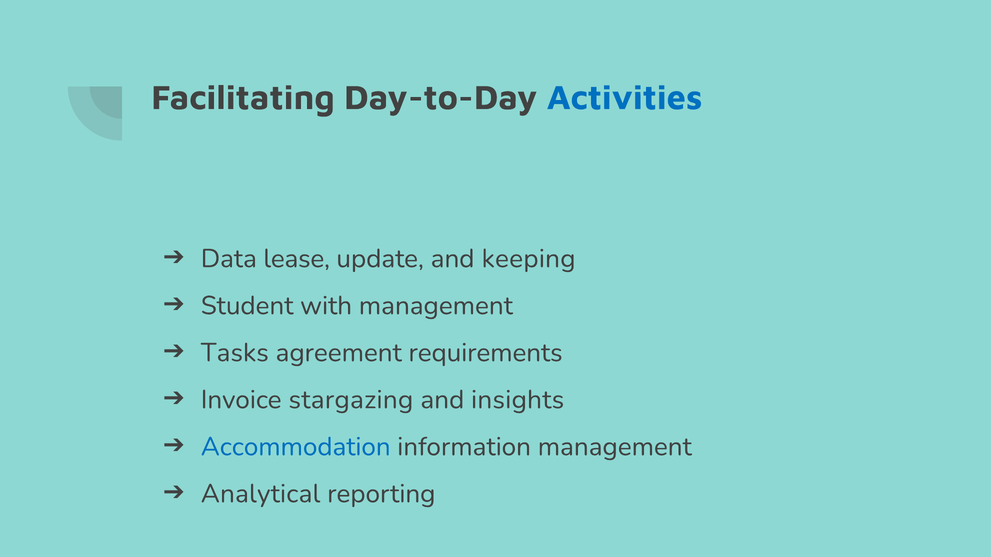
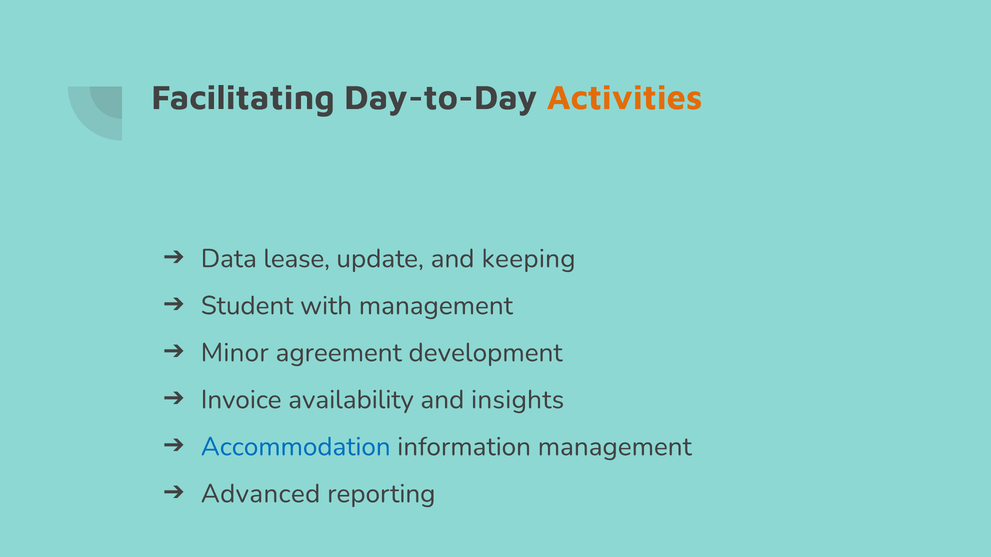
Activities colour: blue -> orange (625, 98)
Tasks: Tasks -> Minor (235, 353)
requirements: requirements -> development (486, 353)
stargazing: stargazing -> availability (351, 400)
Analytical: Analytical -> Advanced (261, 494)
